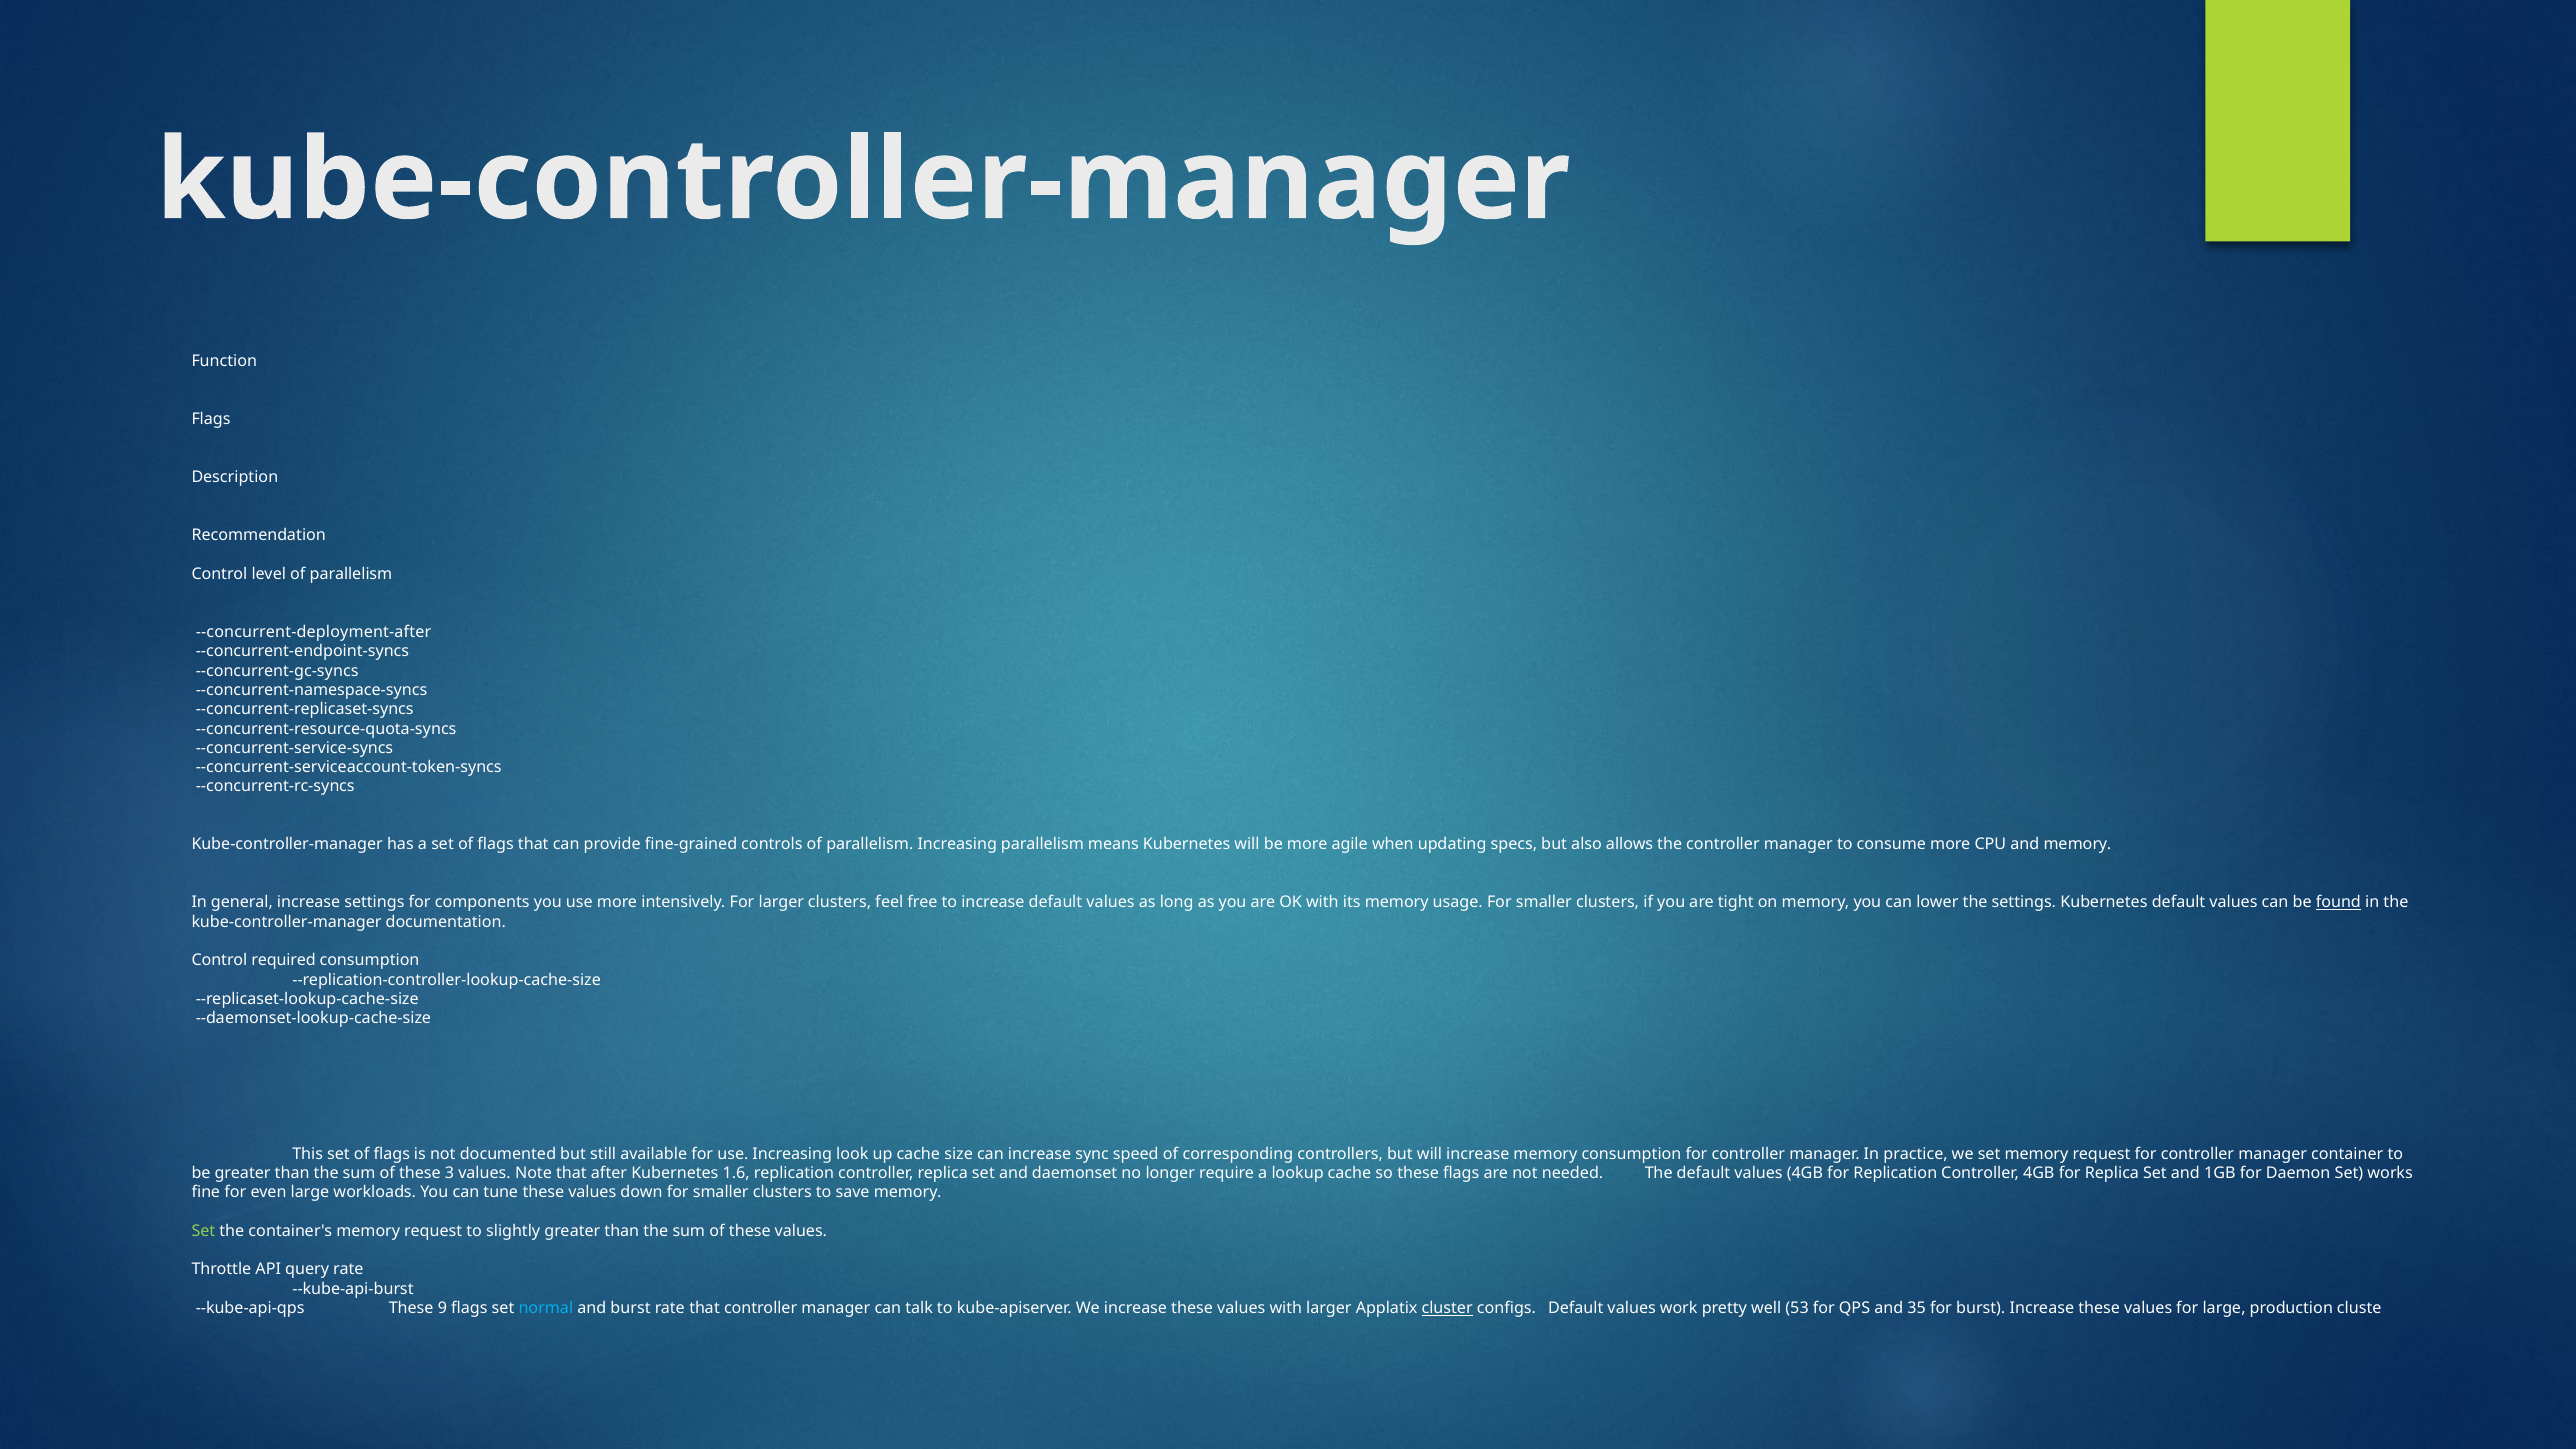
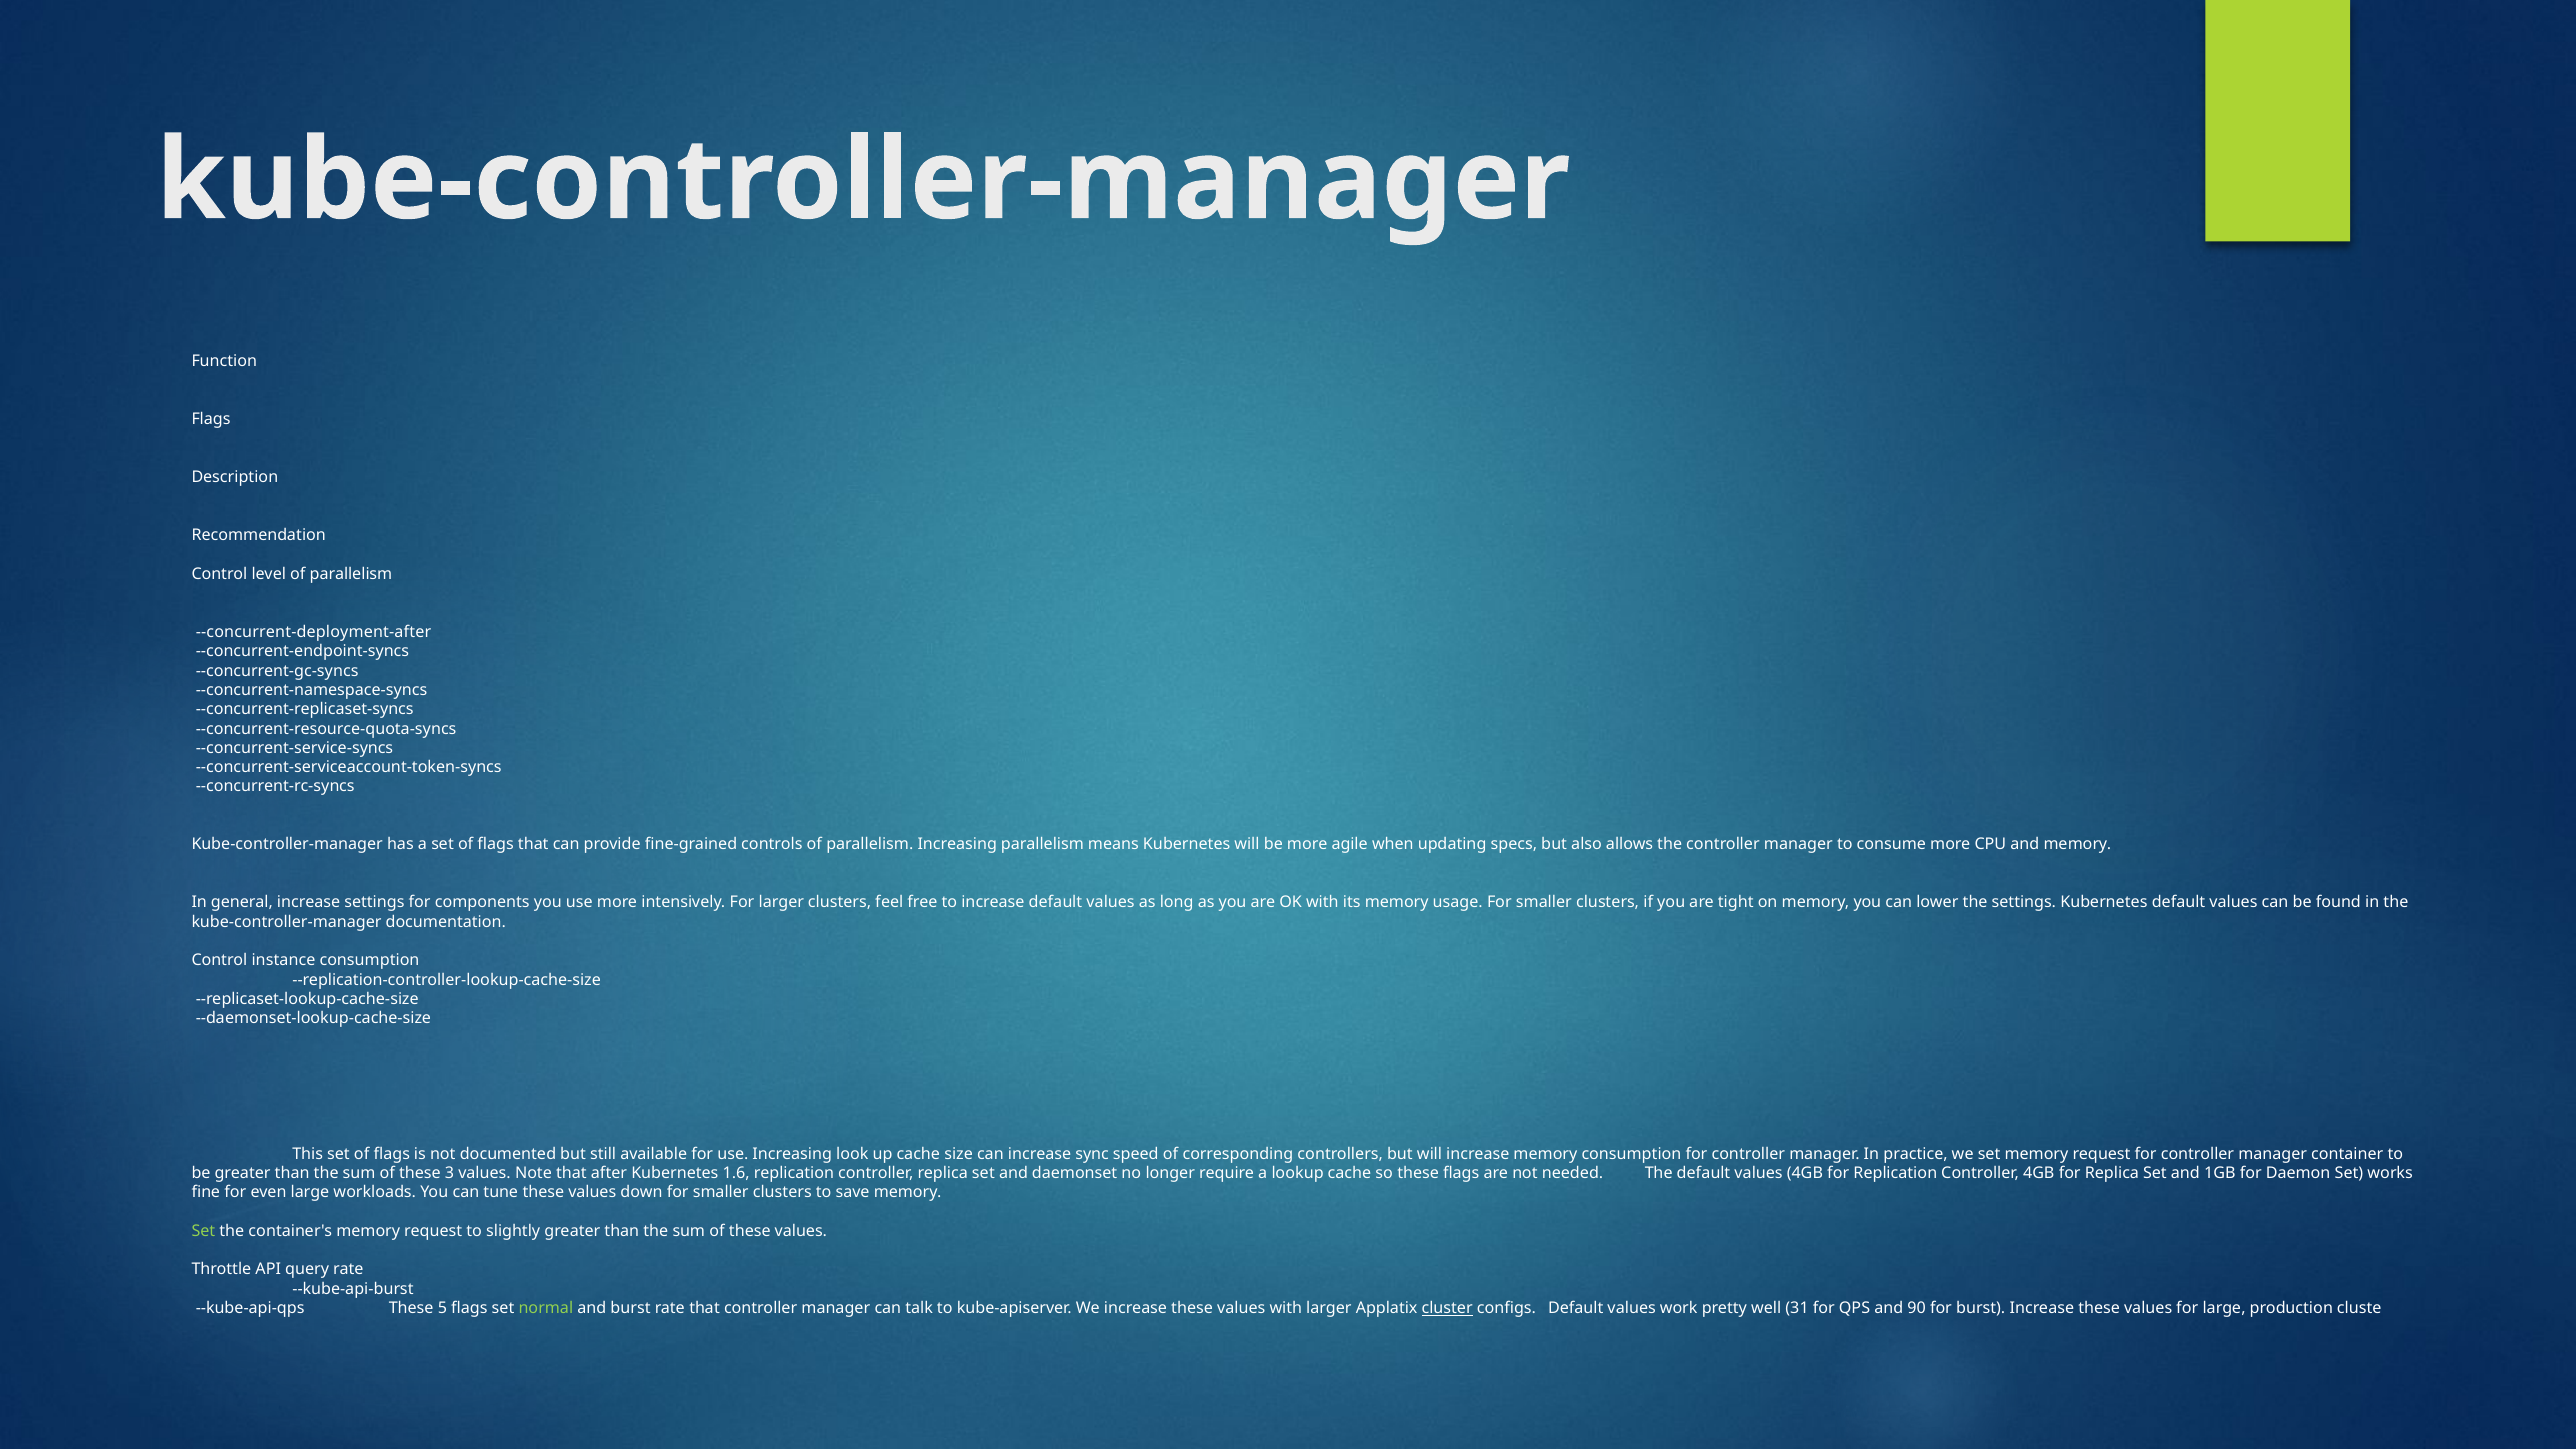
found underline: present -> none (2338, 903)
required: required -> instance (283, 961)
9: 9 -> 5 (443, 1308)
normal colour: light blue -> light green (546, 1308)
53: 53 -> 31 (1797, 1308)
35: 35 -> 90 (1917, 1308)
